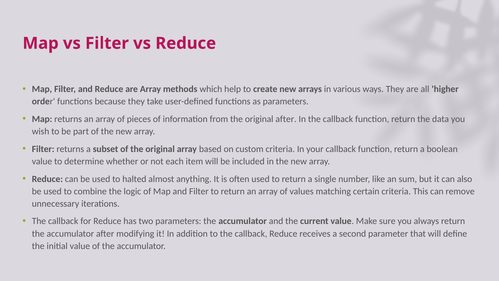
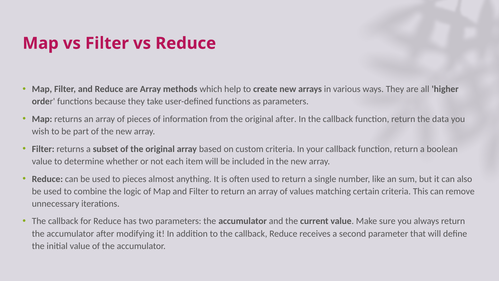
to halted: halted -> pieces (134, 179)
